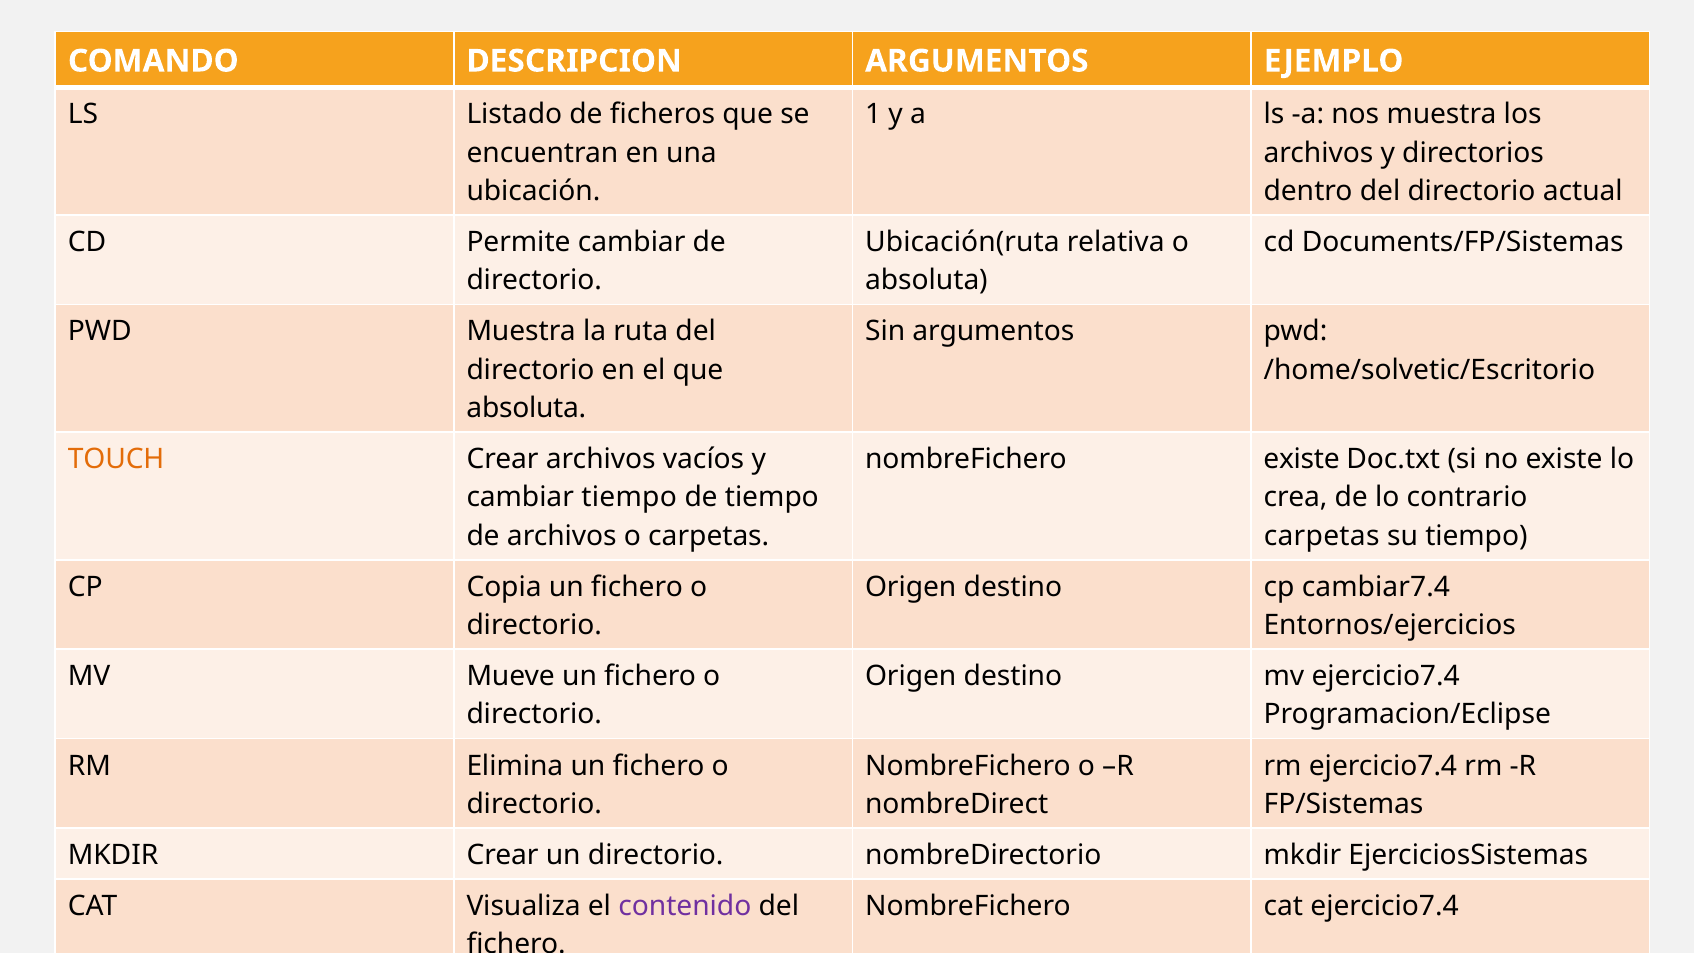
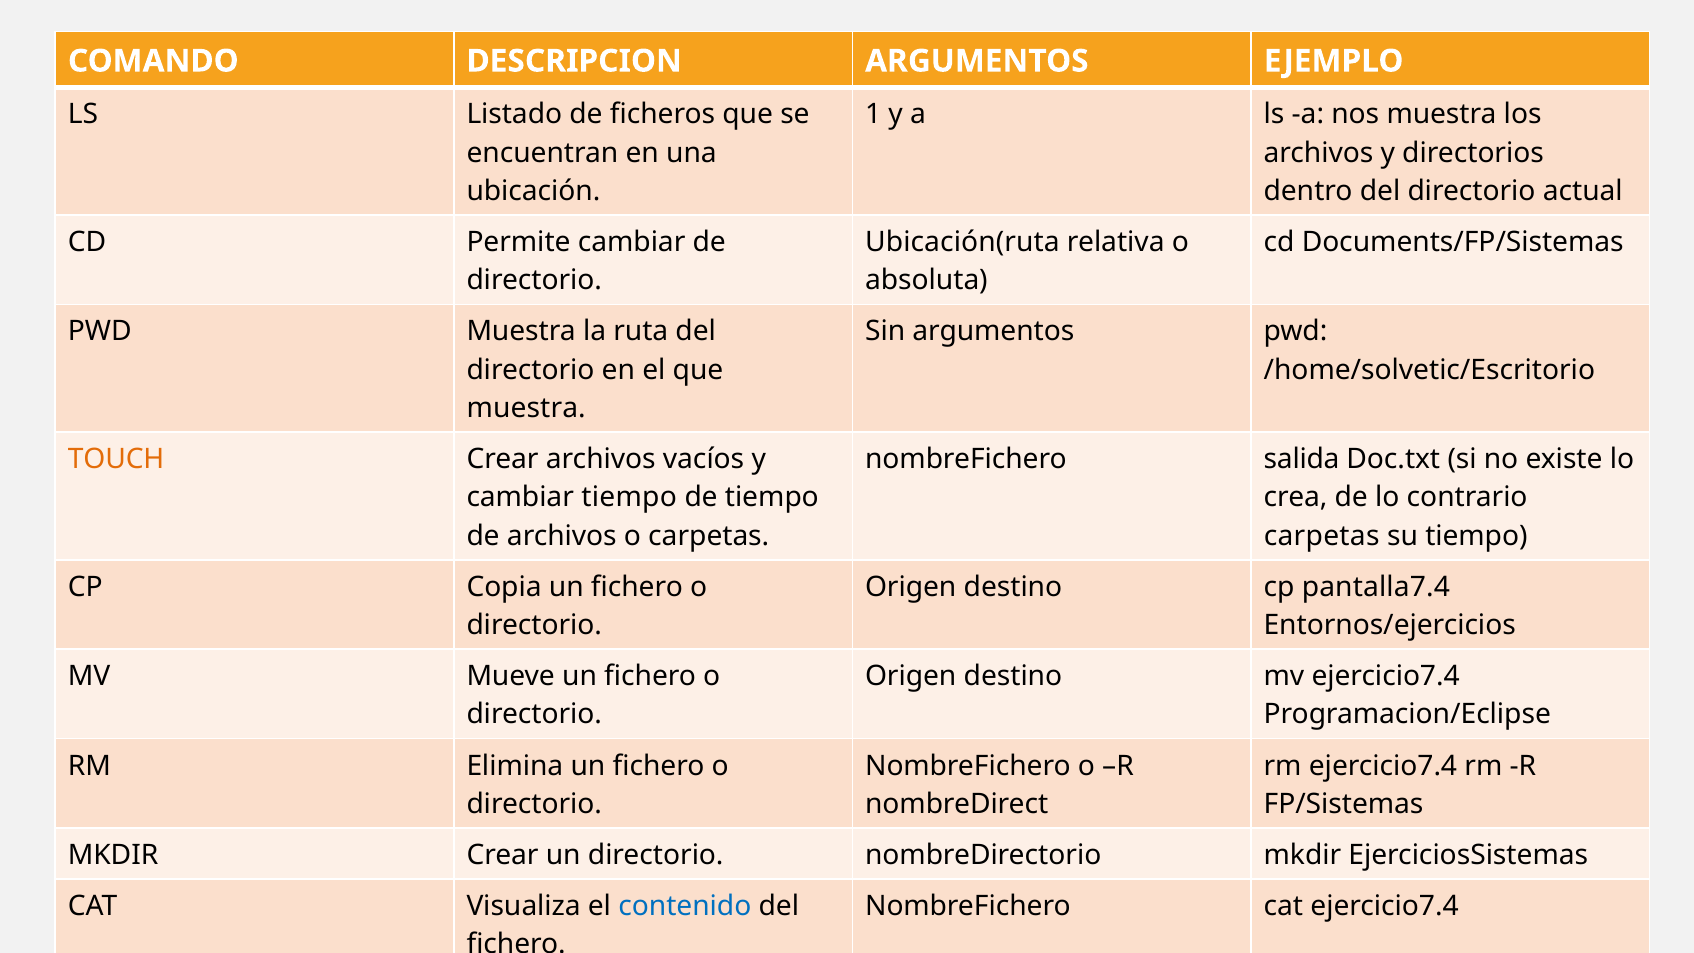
absoluta: absoluta -> muestra (526, 408)
nombreFichero existe: existe -> salida (1302, 459)
cambiar7.4: cambiar7.4 -> pantalla7.4 (1376, 587)
contenido colour: purple -> blue (685, 906)
